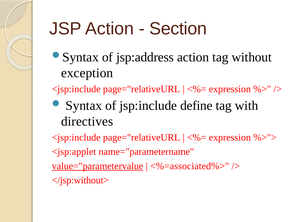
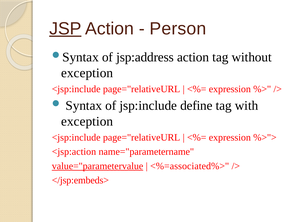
JSP underline: none -> present (65, 29)
Section: Section -> Person (178, 29)
directives: directives -> exception (87, 121)
<jsp:applet: <jsp:applet -> <jsp:action (74, 151)
</jsp:without>: </jsp:without> -> </jsp:embeds> (80, 180)
